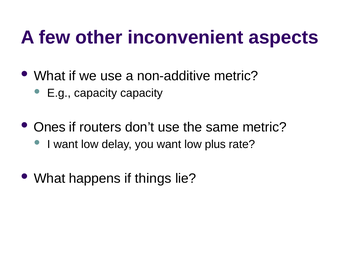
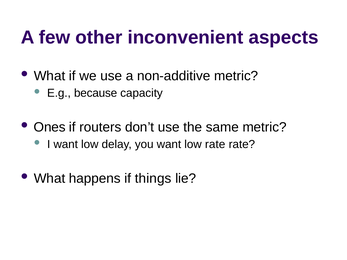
E.g capacity: capacity -> because (96, 93)
low plus: plus -> rate (215, 145)
